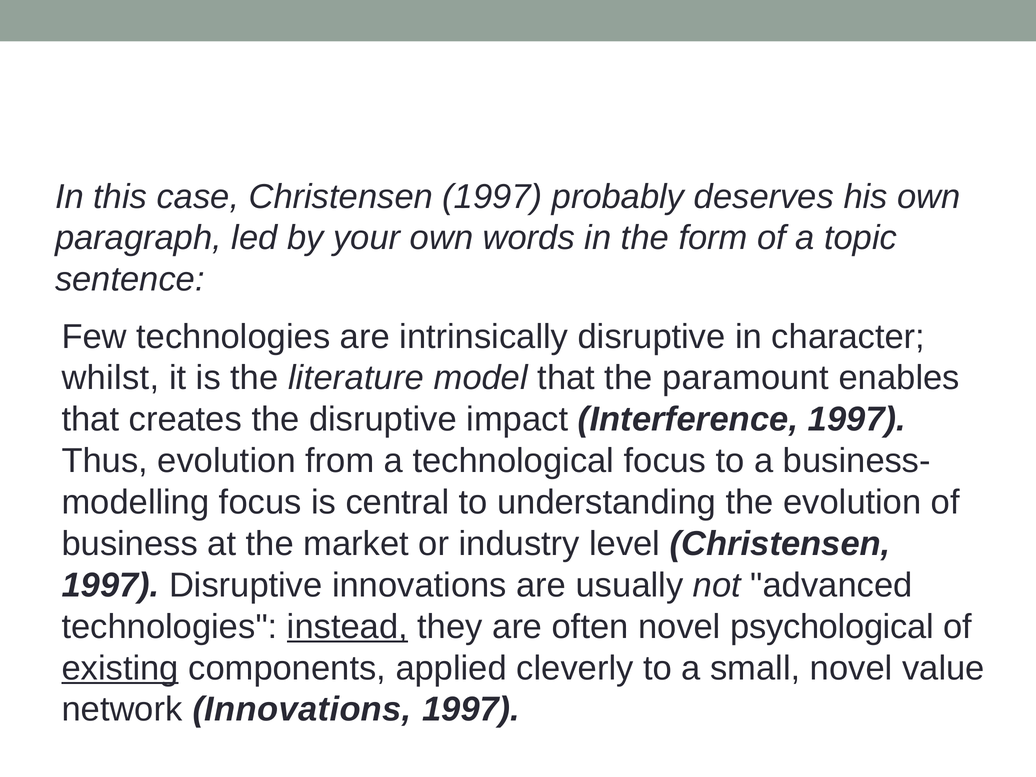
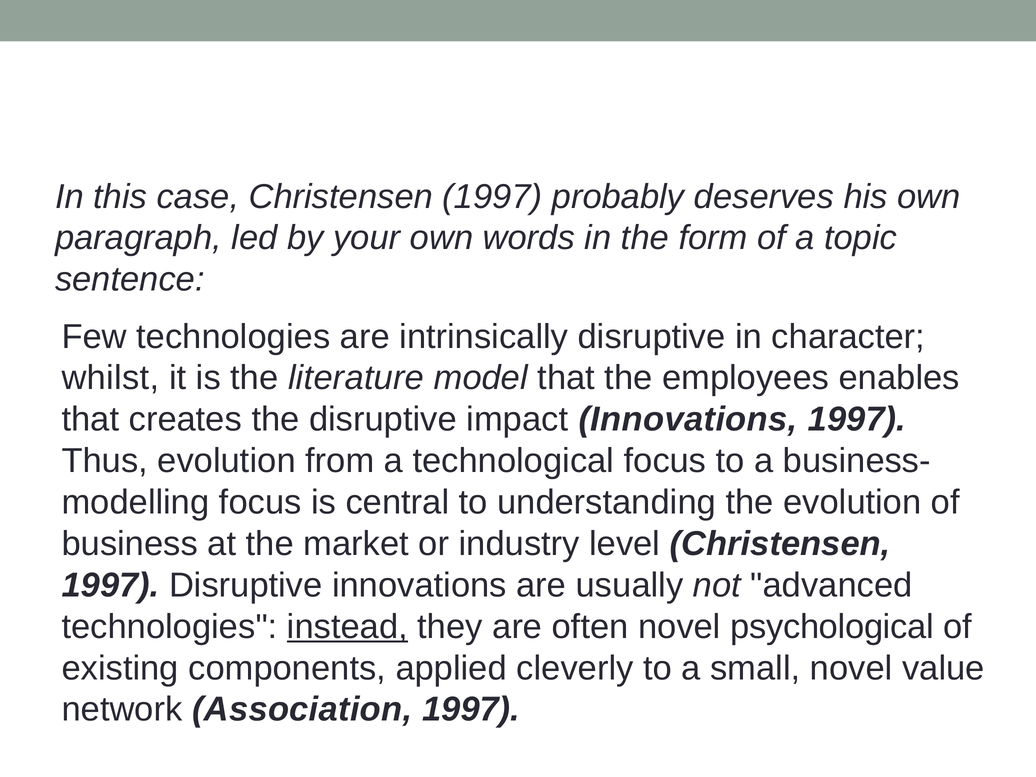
paramount: paramount -> employees (746, 378)
impact Interference: Interference -> Innovations (688, 420)
existing underline: present -> none (120, 668)
network Innovations: Innovations -> Association (302, 710)
